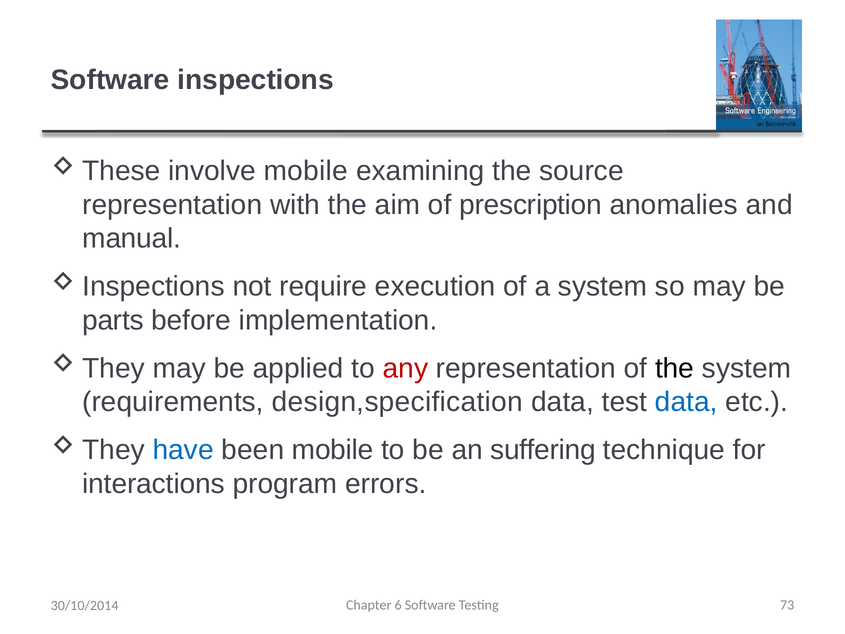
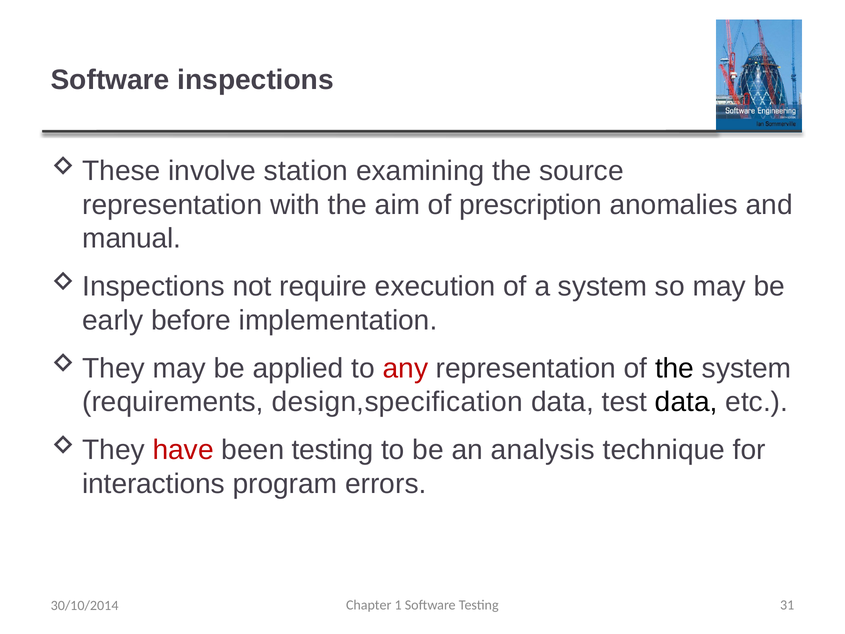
involve mobile: mobile -> station (306, 171)
parts: parts -> early (113, 320)
data colour: blue -> black (686, 402)
have colour: blue -> red (183, 450)
been mobile: mobile -> testing (333, 450)
suffering: suffering -> analysis (543, 450)
6: 6 -> 1 (398, 605)
73: 73 -> 31 (787, 605)
